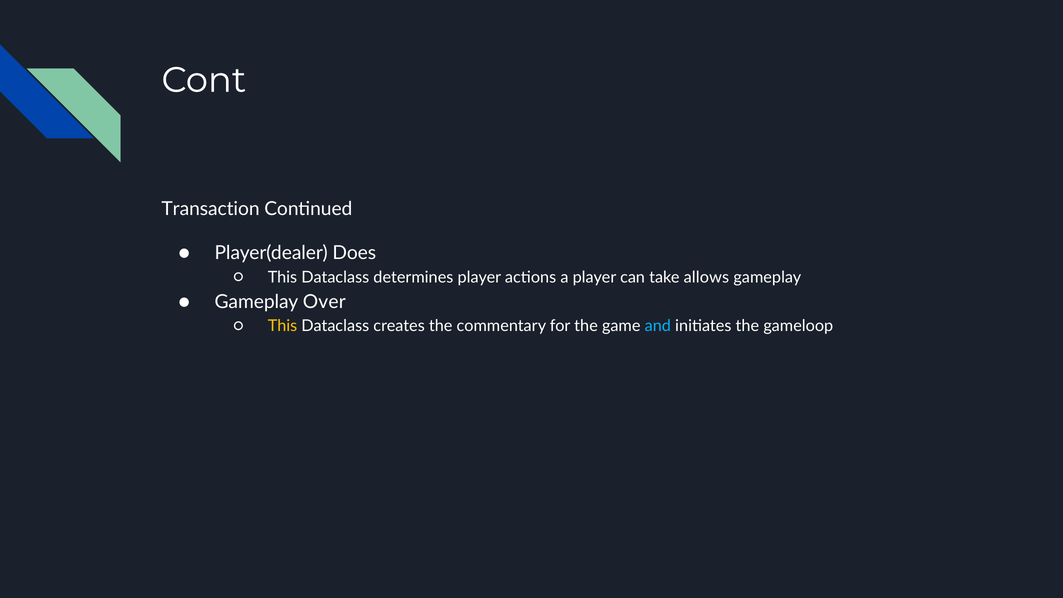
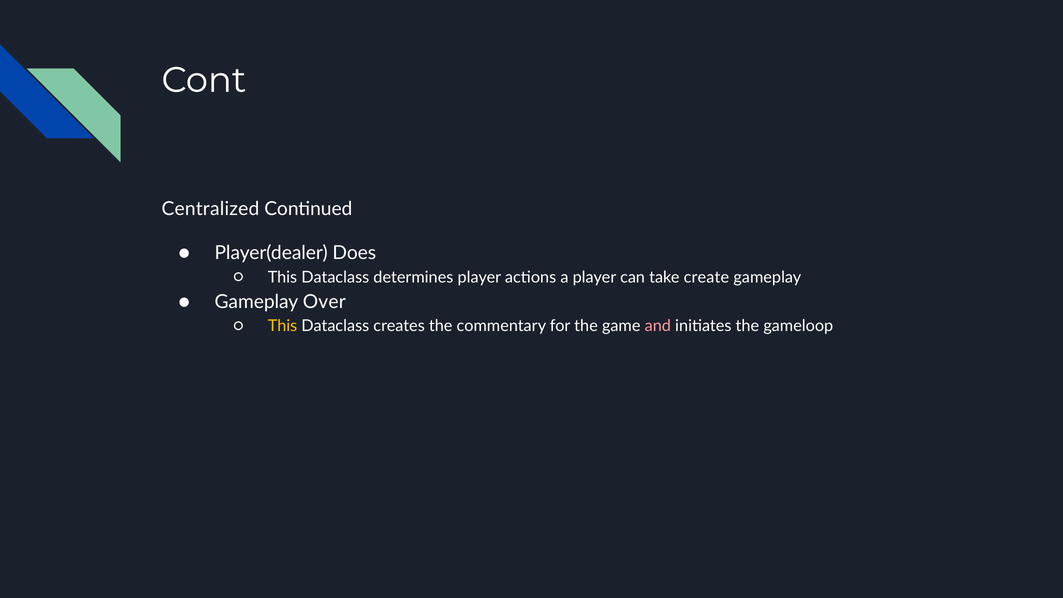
Transaction: Transaction -> Centralized (210, 209)
allows: allows -> create (706, 277)
and colour: light blue -> pink (658, 326)
